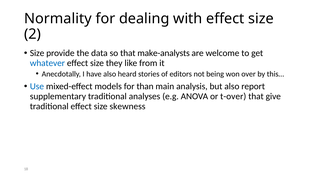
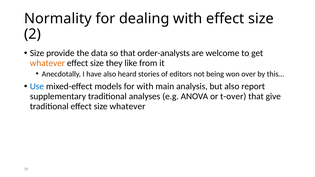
make-analysts: make-analysts -> order-analysts (164, 53)
whatever colour: blue -> orange (47, 63)
for than: than -> with (145, 87)
size skewness: skewness -> whatever (127, 106)
